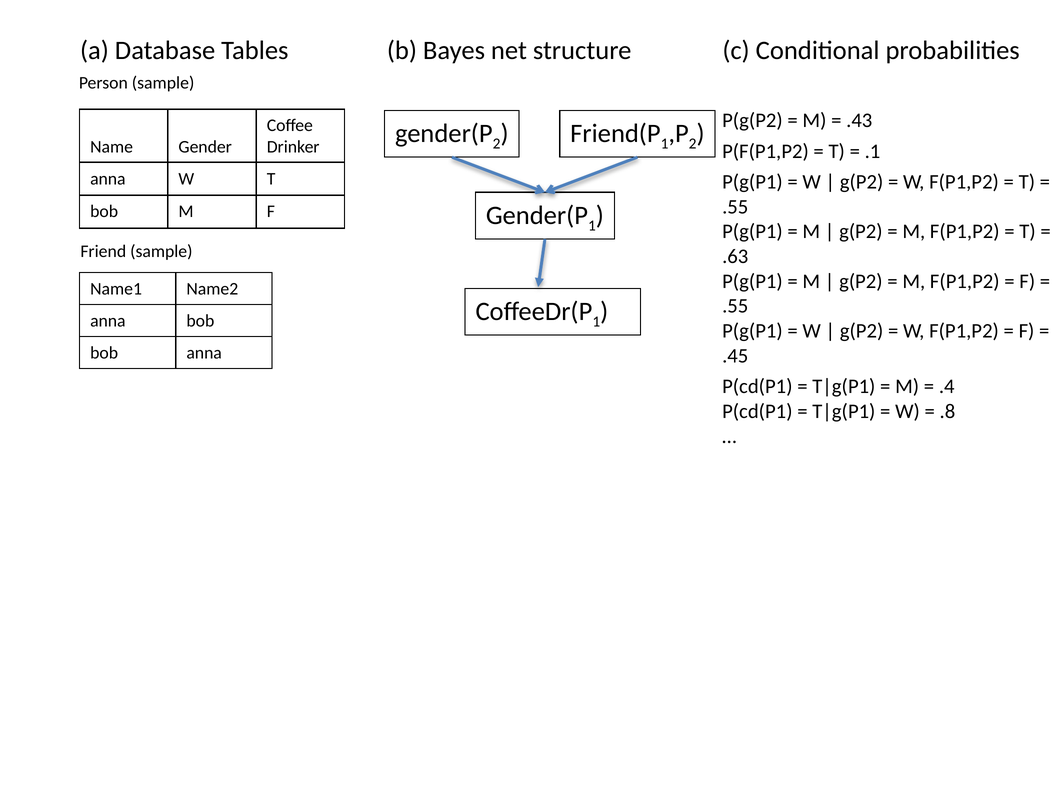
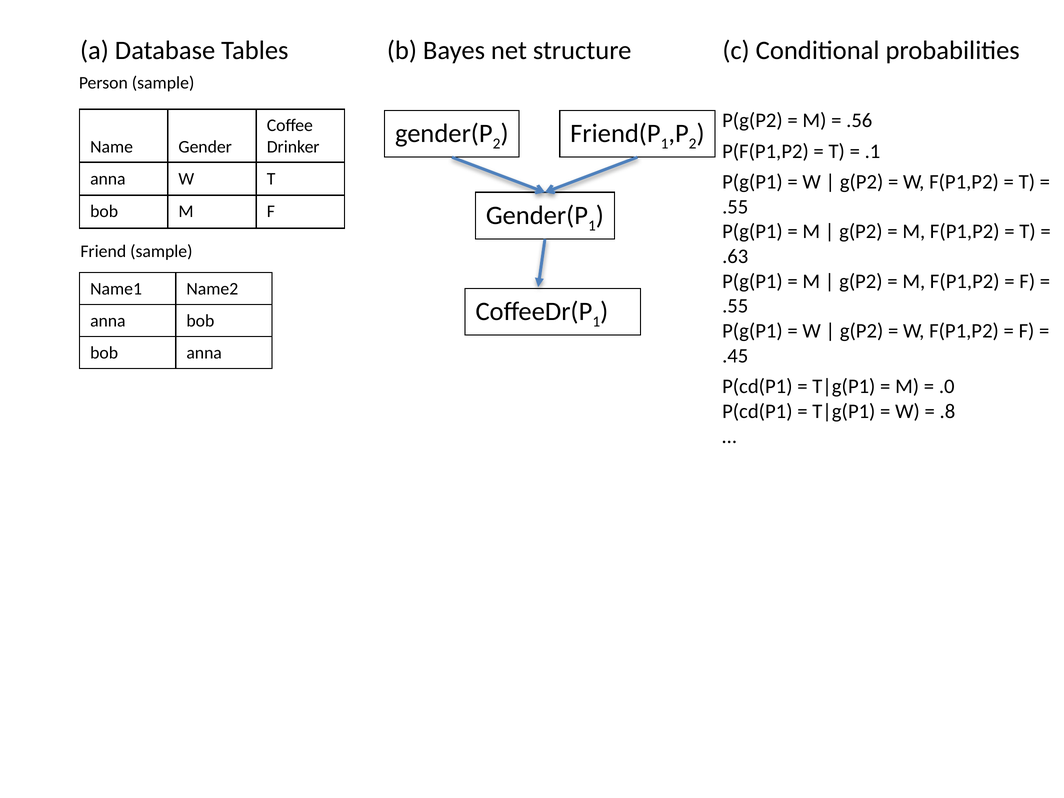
.43: .43 -> .56 (859, 120)
.4: .4 -> .0 (947, 387)
